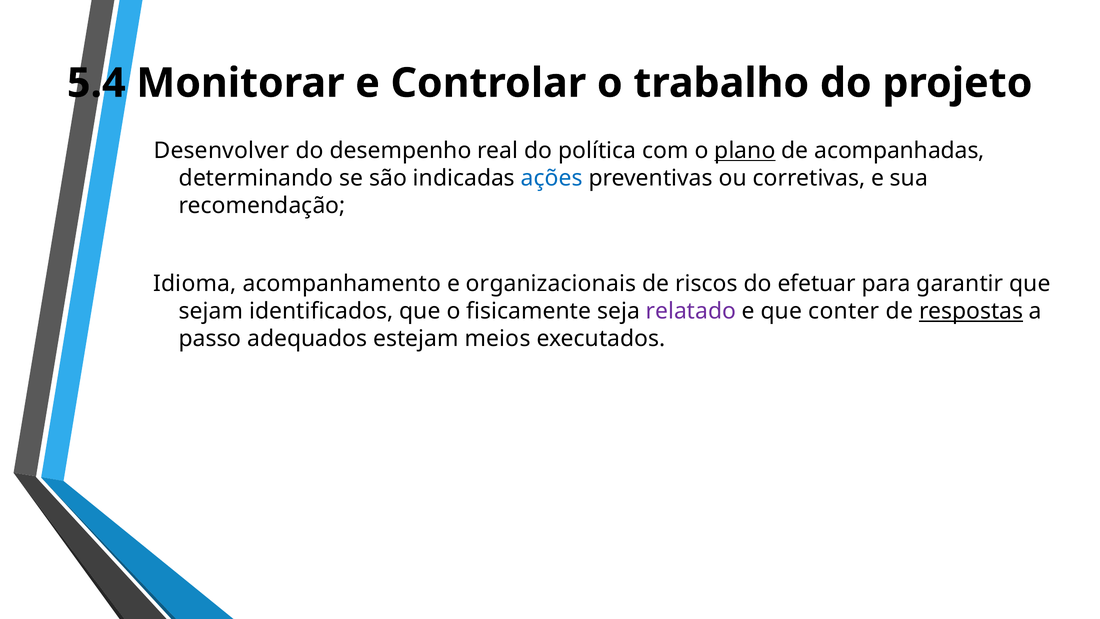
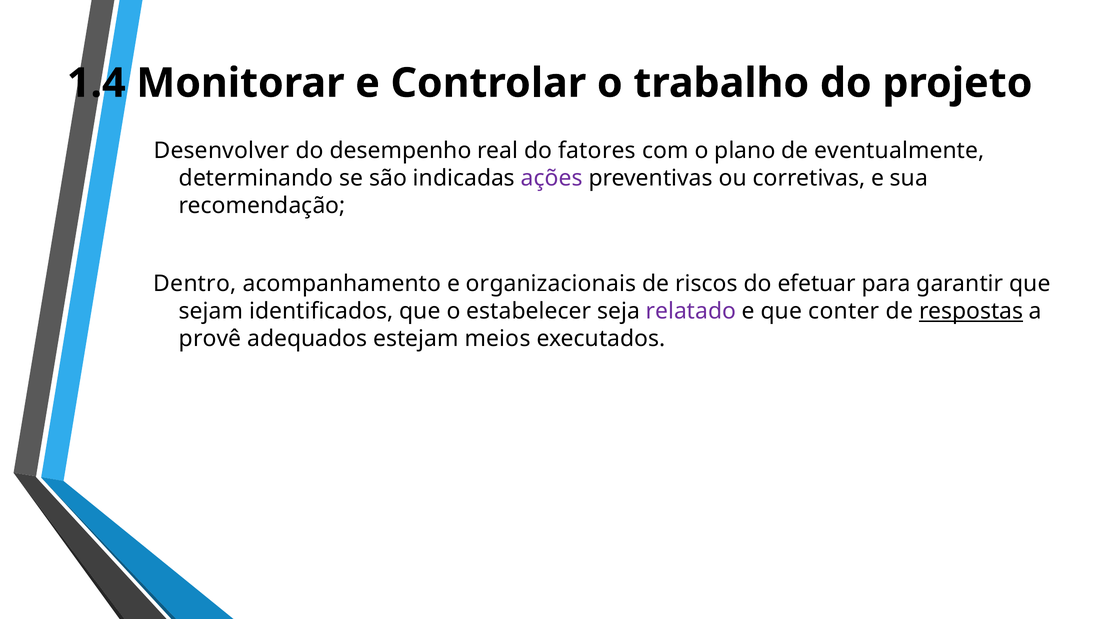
5.4: 5.4 -> 1.4 (96, 83)
política: política -> fatores (597, 151)
plano underline: present -> none (745, 151)
acompanhadas: acompanhadas -> eventualmente (899, 151)
ações colour: blue -> purple (552, 178)
Idioma: Idioma -> Dentro (195, 284)
fisicamente: fisicamente -> estabelecer (529, 311)
passo: passo -> provê (210, 339)
